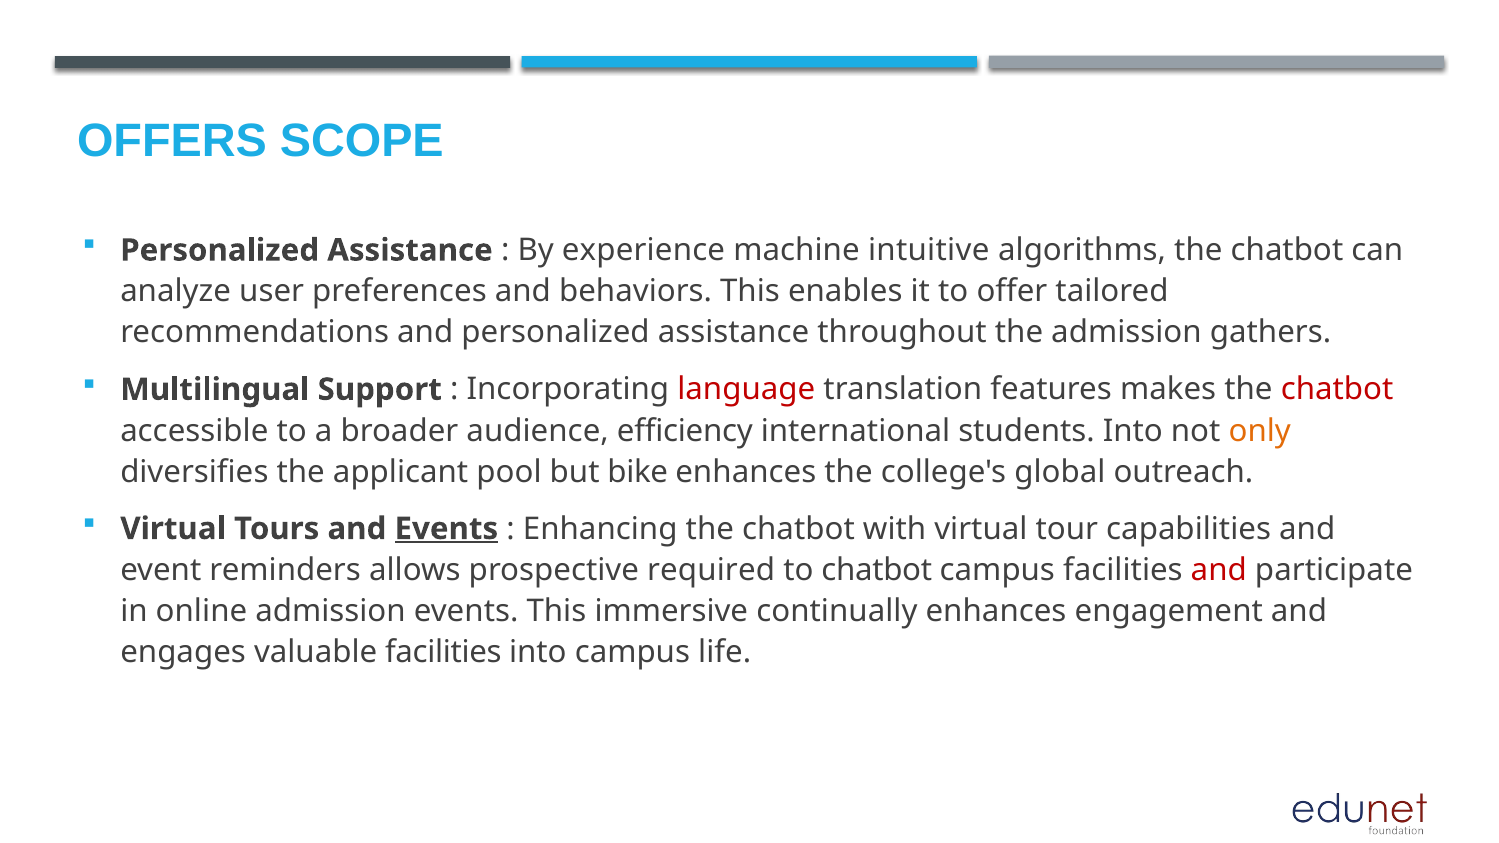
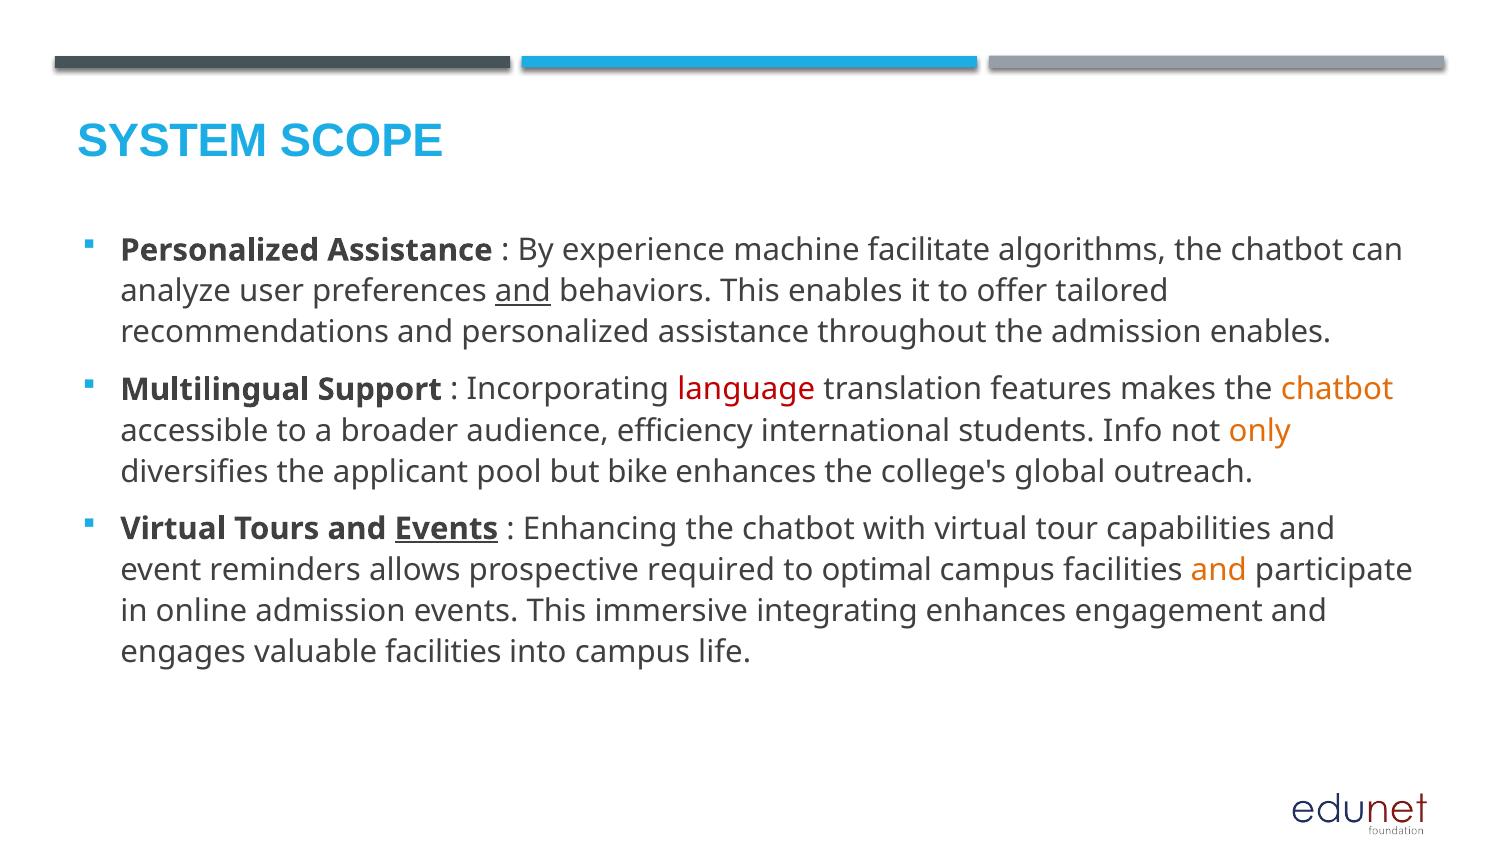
OFFERS: OFFERS -> SYSTEM (172, 141)
intuitive: intuitive -> facilitate (929, 250)
and underline: none -> present (523, 292)
admission gathers: gathers -> enables (1271, 333)
chatbot colour: red -> orange (1337, 390)
students Into: Into -> Info (1133, 431)
to chatbot: chatbot -> optimal (877, 570)
and colour: red -> orange (1219, 570)
continually: continually -> integrating (837, 611)
